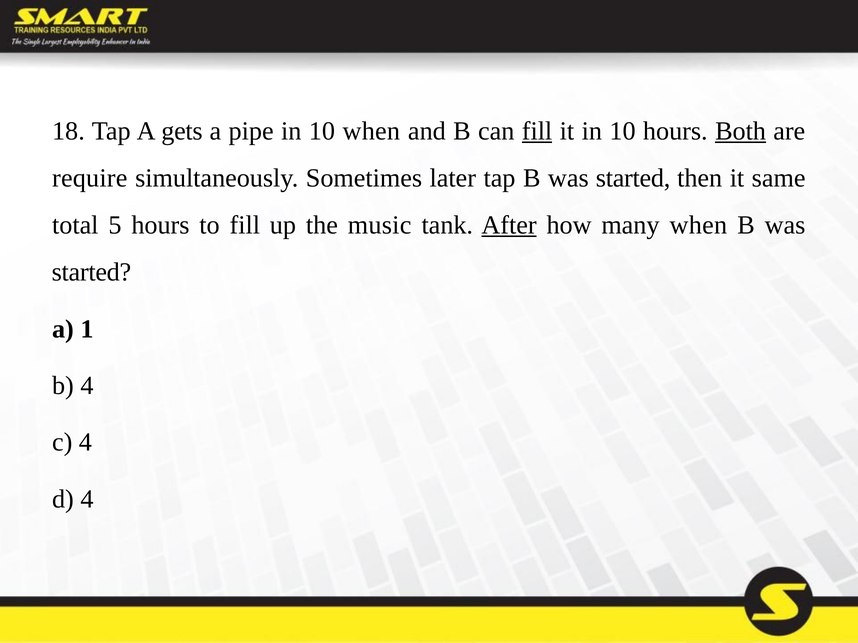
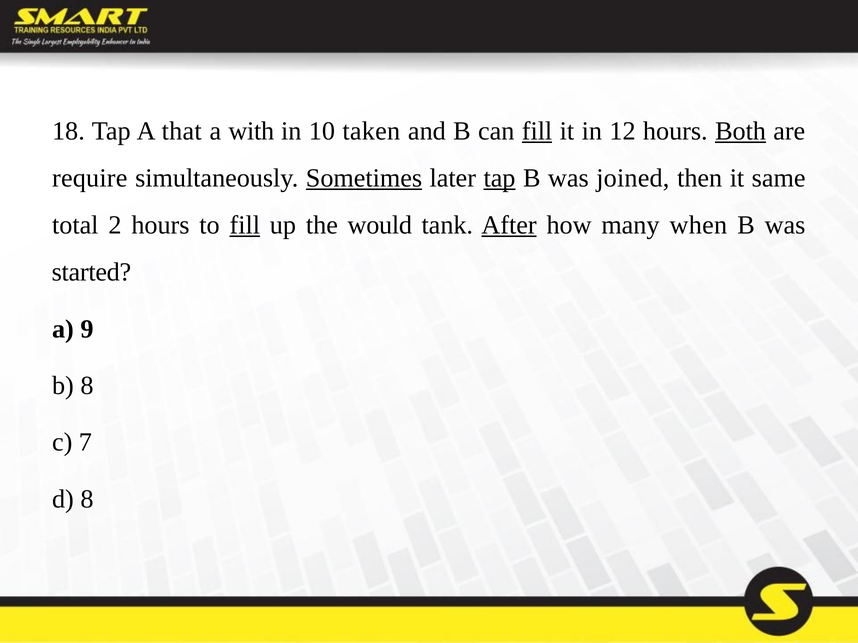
gets: gets -> that (182, 131)
pipe: pipe -> with (251, 131)
10 when: when -> taken (371, 131)
it in 10: 10 -> 12 (623, 131)
Sometimes underline: none -> present (364, 178)
tap underline: none -> present (499, 178)
started: started -> joined (633, 178)
5: 5 -> 2 (115, 225)
fill underline: none -> present (245, 225)
music: music -> would (380, 225)
1: 1 -> 9 (87, 329)
b 4: 4 -> 8 (87, 386)
c 4: 4 -> 7 (85, 443)
d 4: 4 -> 8 (87, 499)
